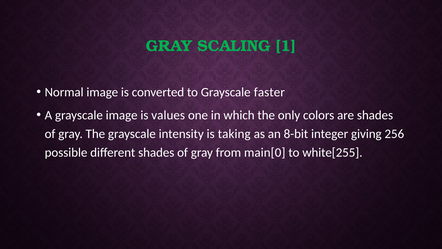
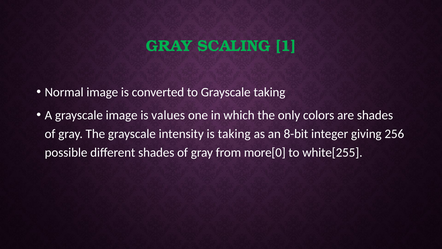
Grayscale faster: faster -> taking (269, 92)
main[0: main[0 -> more[0 (265, 152)
